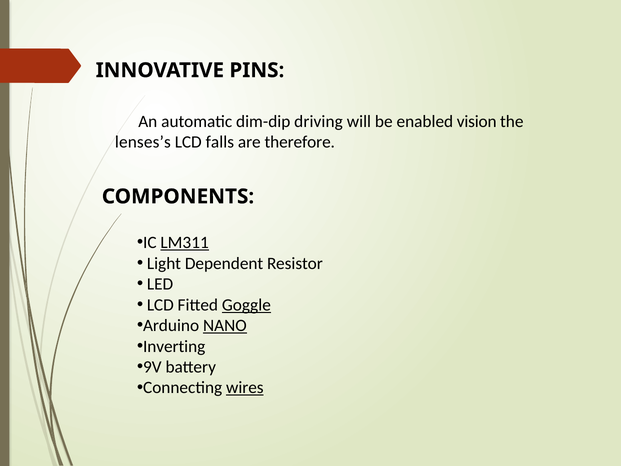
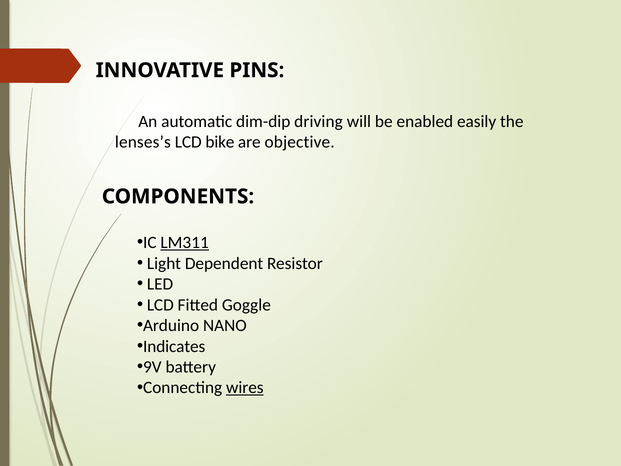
vision: vision -> easily (477, 121)
falls: falls -> bike (220, 142)
therefore: therefore -> objective (300, 142)
Goggle underline: present -> none (246, 305)
NANO underline: present -> none (225, 325)
Inverting: Inverting -> Indicates (174, 346)
